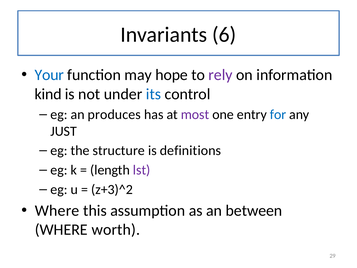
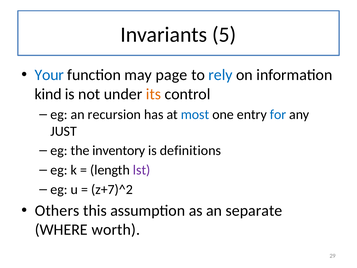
6: 6 -> 5 (224, 35)
hope: hope -> page (171, 75)
rely colour: purple -> blue (221, 75)
its colour: blue -> orange (153, 94)
produces: produces -> recursion (114, 114)
most colour: purple -> blue (195, 114)
structure: structure -> inventory (119, 150)
z+3)^2: z+3)^2 -> z+7)^2 (112, 189)
Where: Where -> Others (57, 210)
between: between -> separate (254, 210)
